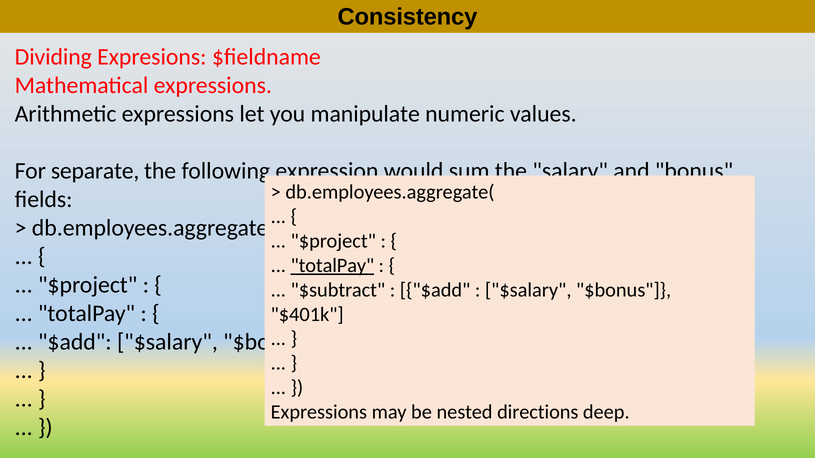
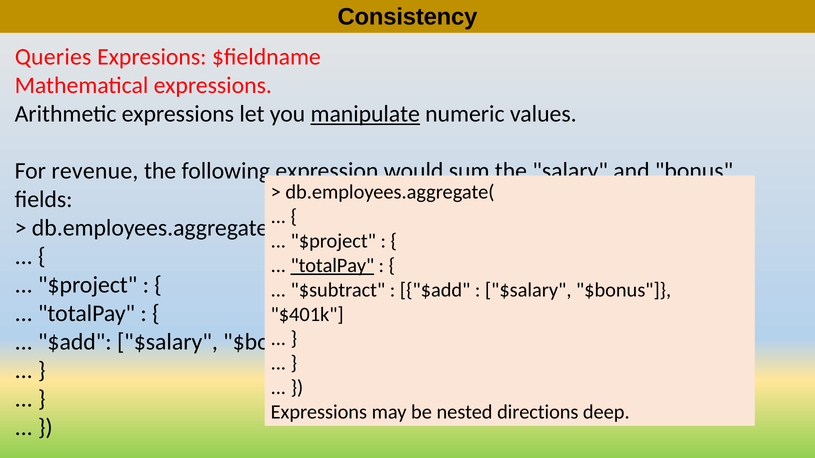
Dividing: Dividing -> Queries (53, 57)
manipulate underline: none -> present (365, 114)
separate: separate -> revenue (95, 171)
